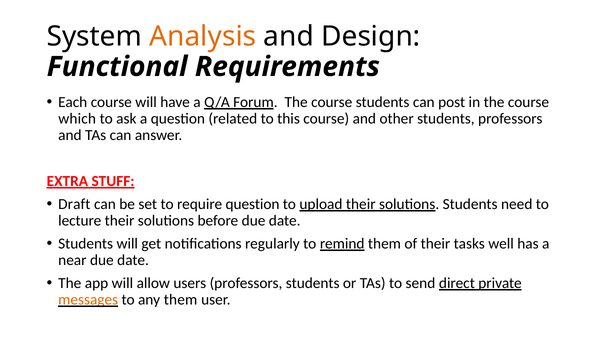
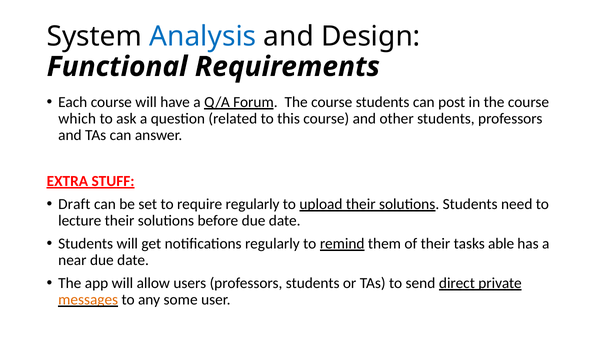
Analysis colour: orange -> blue (203, 36)
require question: question -> regularly (253, 204)
well: well -> able (501, 244)
any them: them -> some (181, 300)
